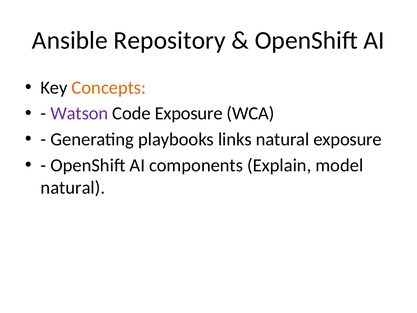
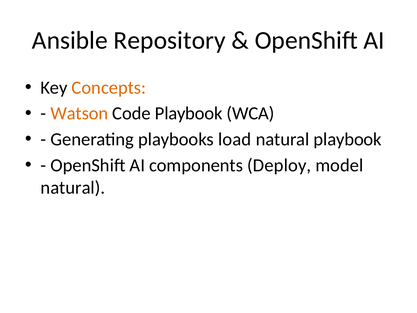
Watson colour: purple -> orange (79, 113)
Code Exposure: Exposure -> Playbook (189, 113)
links: links -> load (235, 139)
natural exposure: exposure -> playbook (348, 139)
Explain: Explain -> Deploy (279, 165)
